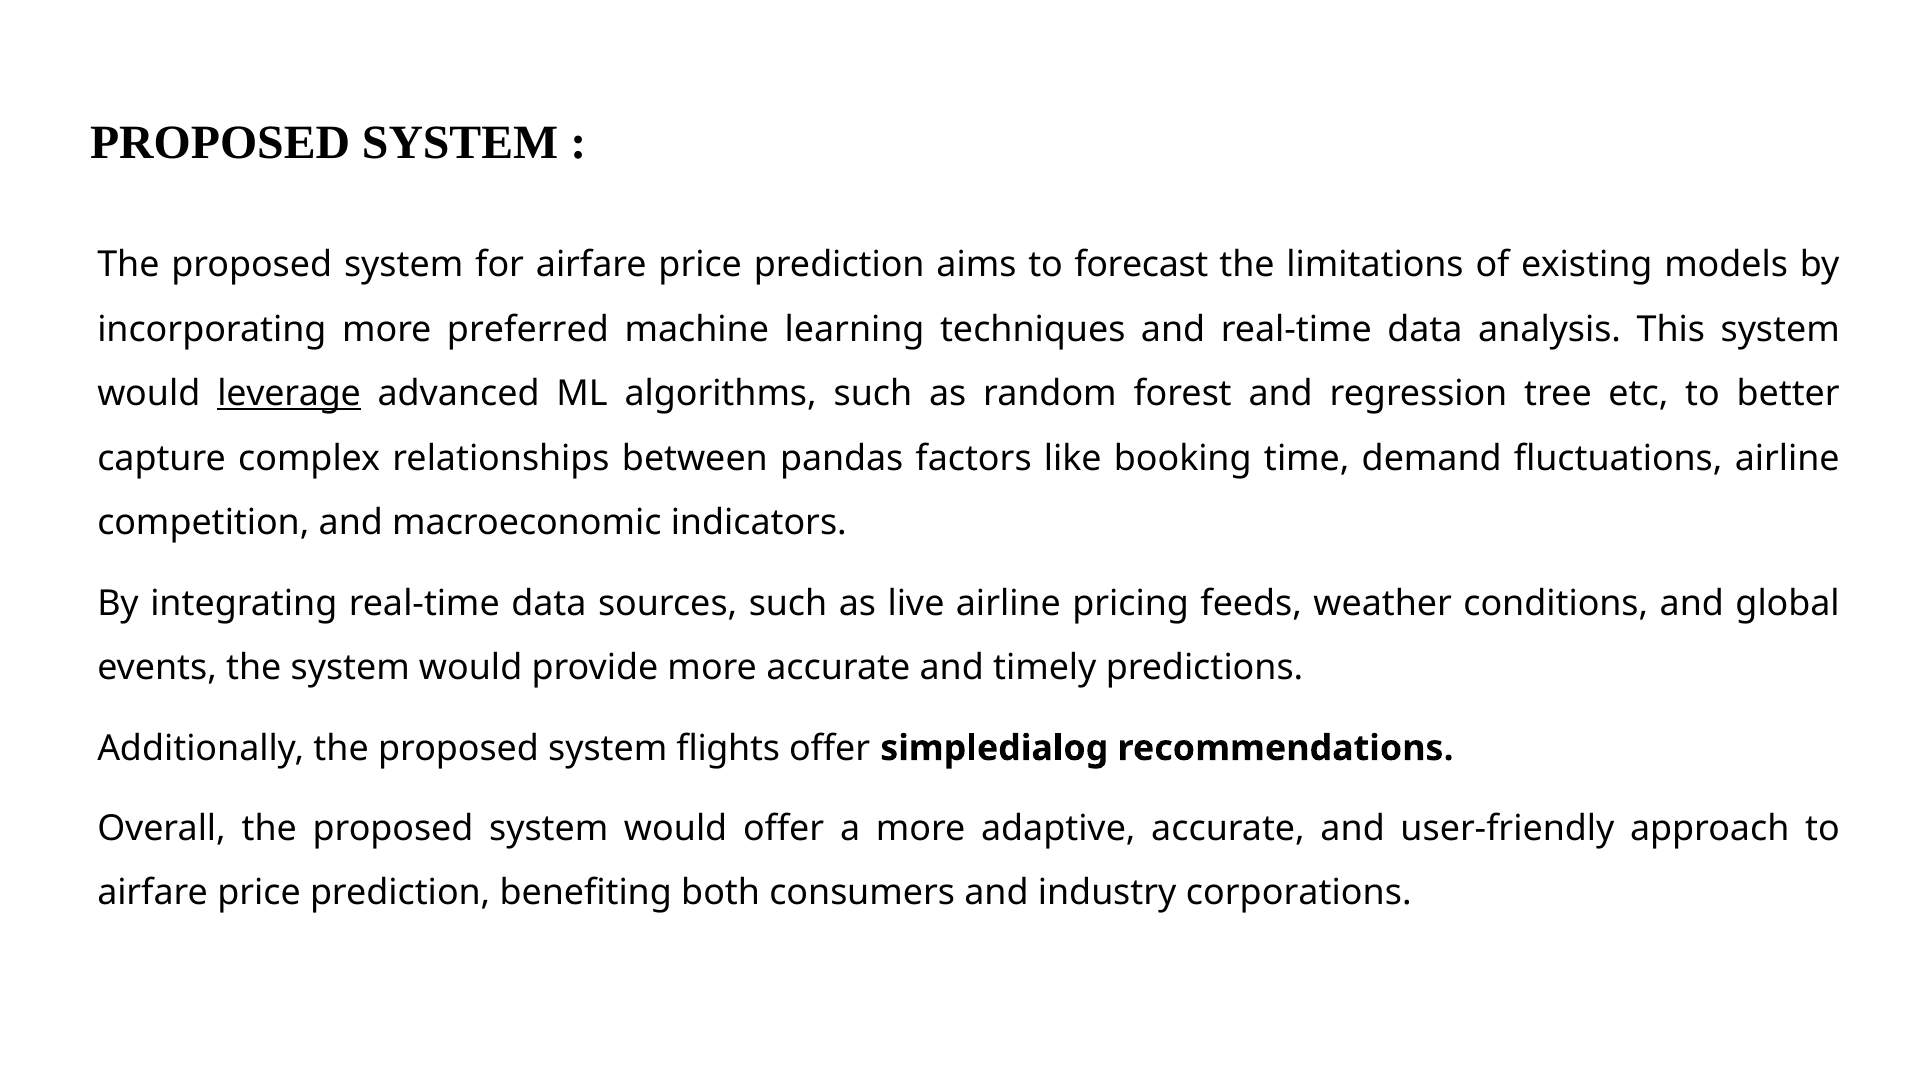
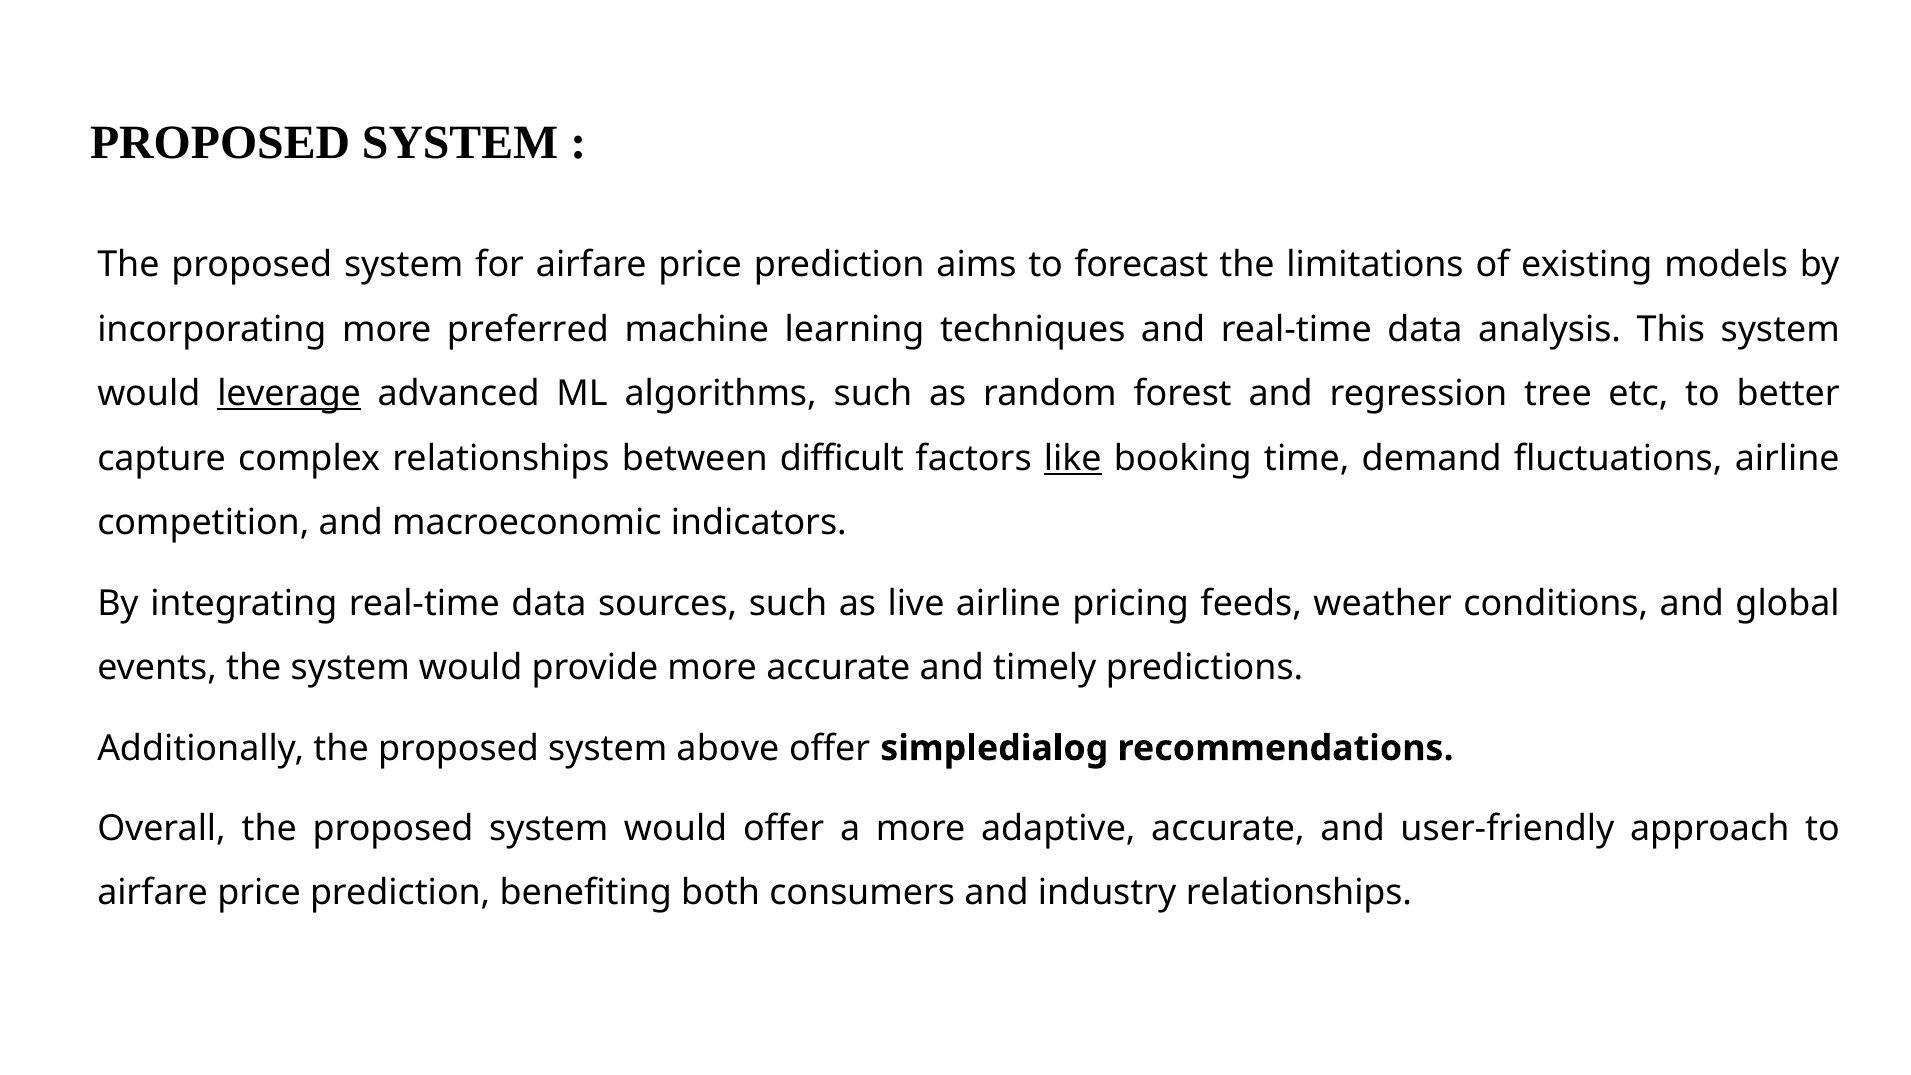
pandas: pandas -> difficult (842, 458)
like underline: none -> present (1073, 458)
flights: flights -> above (728, 748)
industry corporations: corporations -> relationships (1299, 893)
